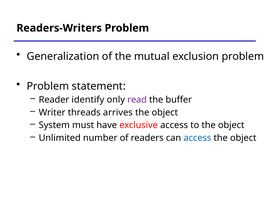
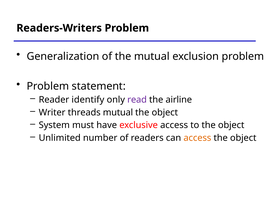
buffer: buffer -> airline (179, 100)
threads arrives: arrives -> mutual (118, 113)
access colour: blue -> orange (197, 138)
